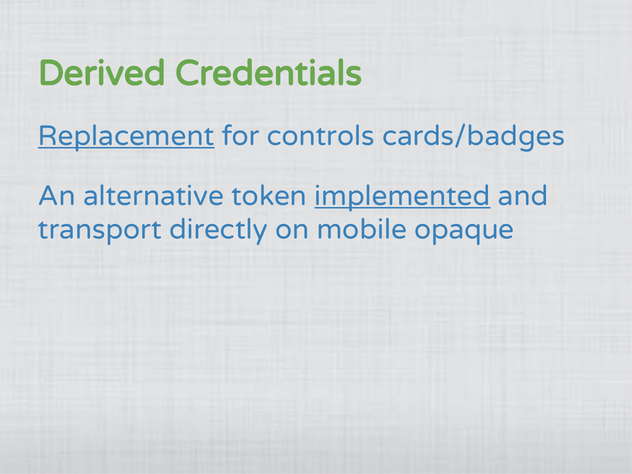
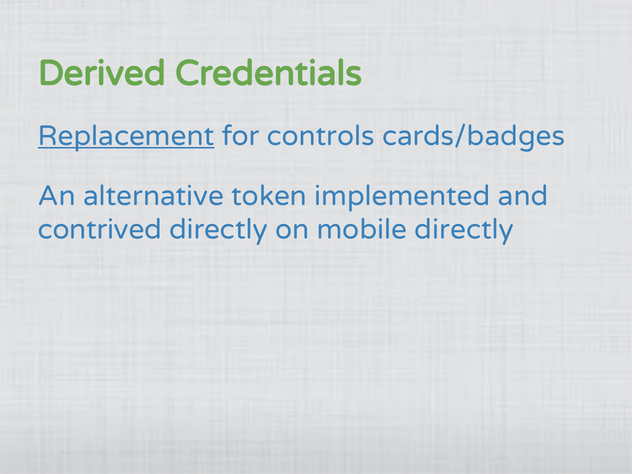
implemented underline: present -> none (402, 196)
transport: transport -> contrived (100, 229)
mobile opaque: opaque -> directly (464, 229)
